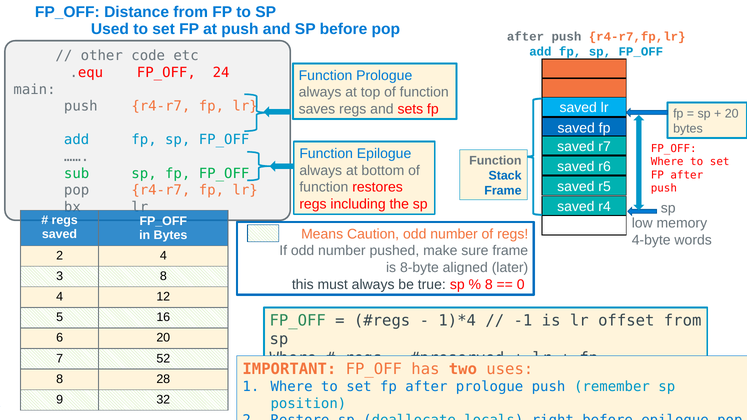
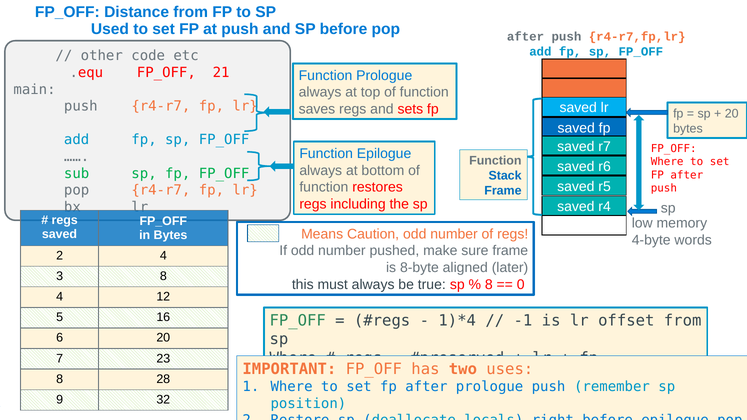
24: 24 -> 21 (221, 73)
52: 52 -> 23 (163, 359)
